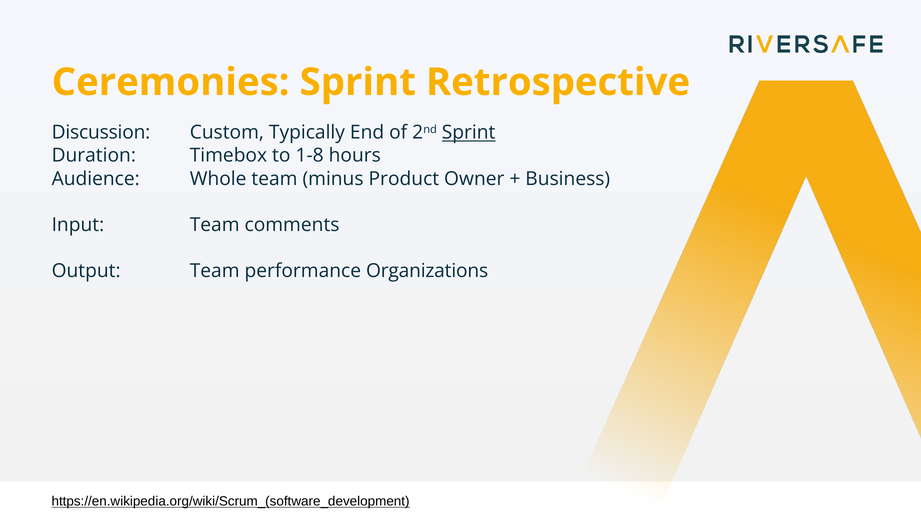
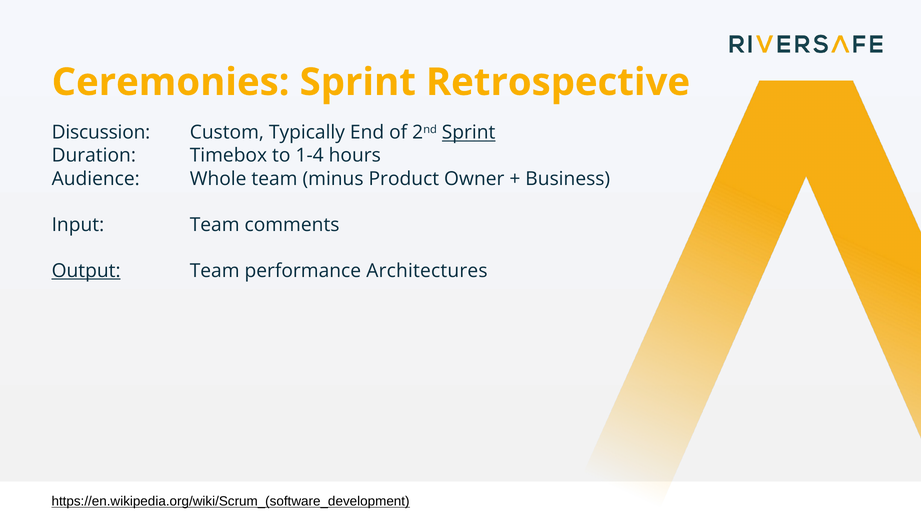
1-8: 1-8 -> 1-4 (310, 156)
Output underline: none -> present (86, 271)
Organizations: Organizations -> Architectures (427, 271)
